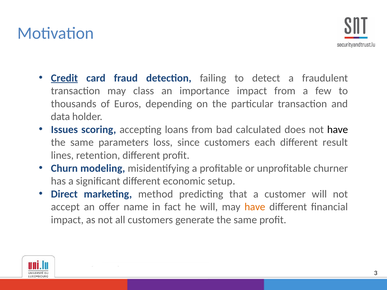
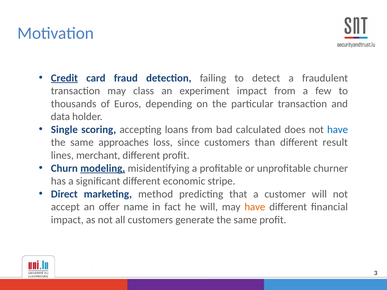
importance: importance -> experiment (205, 91)
Issues: Issues -> Single (64, 130)
have colour: black -> blue (338, 130)
parameters: parameters -> approaches (124, 143)
each: each -> than (265, 143)
retention: retention -> merchant (98, 155)
modeling underline: none -> present (103, 168)
setup: setup -> stripe (222, 181)
